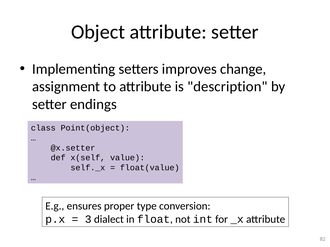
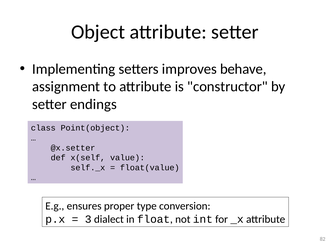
change: change -> behave (243, 69)
description: description -> constructor (228, 87)
